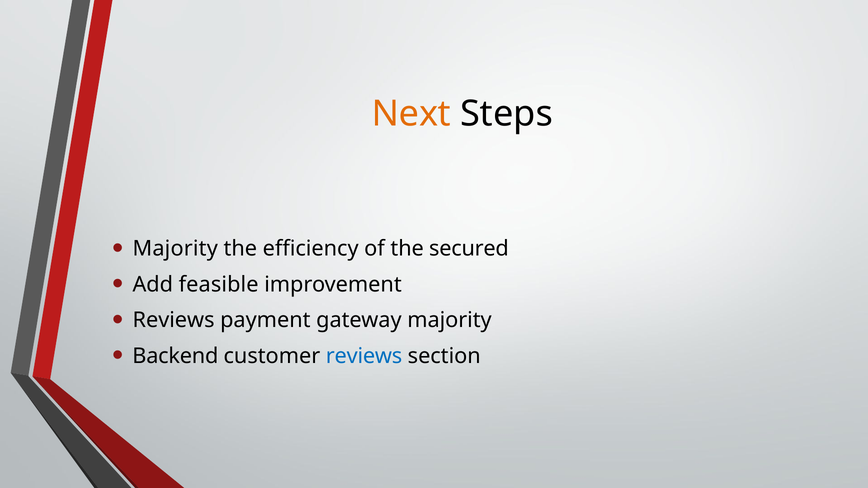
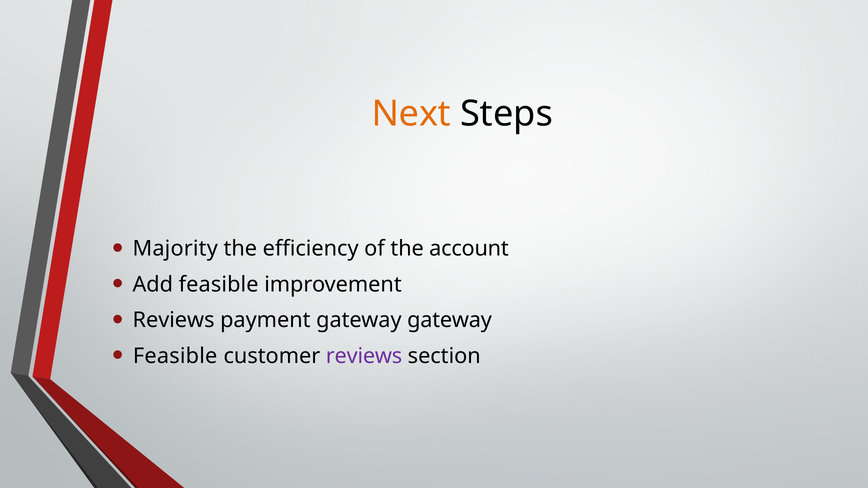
secured: secured -> account (469, 249)
gateway majority: majority -> gateway (450, 320)
Backend: Backend -> Feasible (175, 356)
reviews colour: blue -> purple (364, 356)
